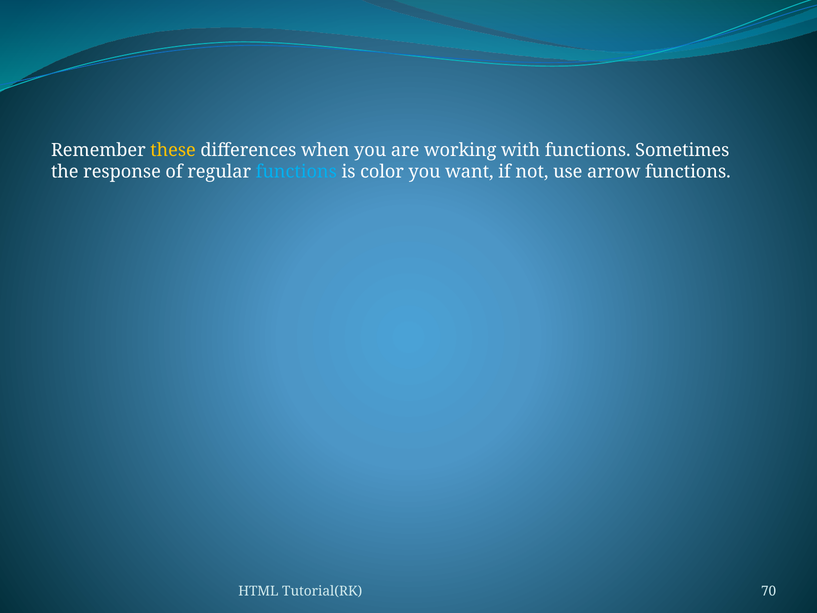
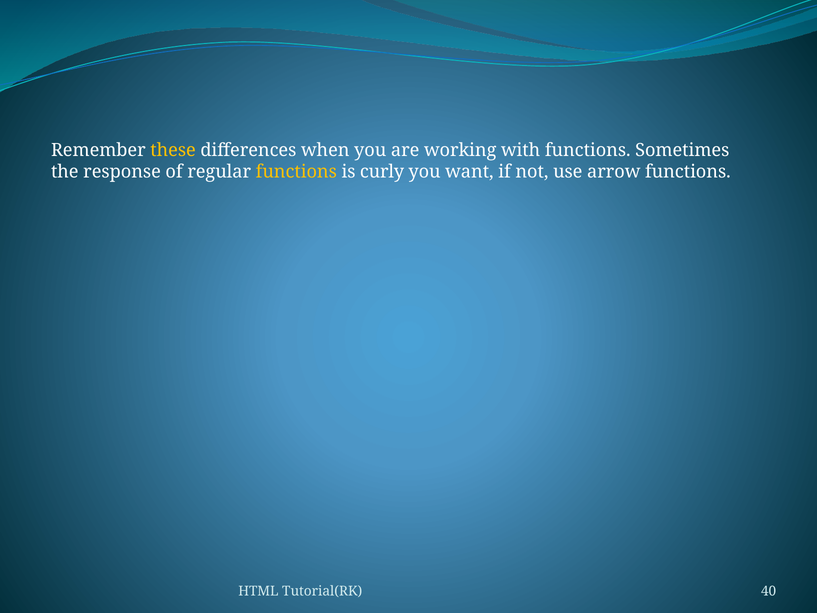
functions colour: light blue -> yellow (296, 172)
color: color -> curly (382, 172)
70: 70 -> 40 (769, 591)
